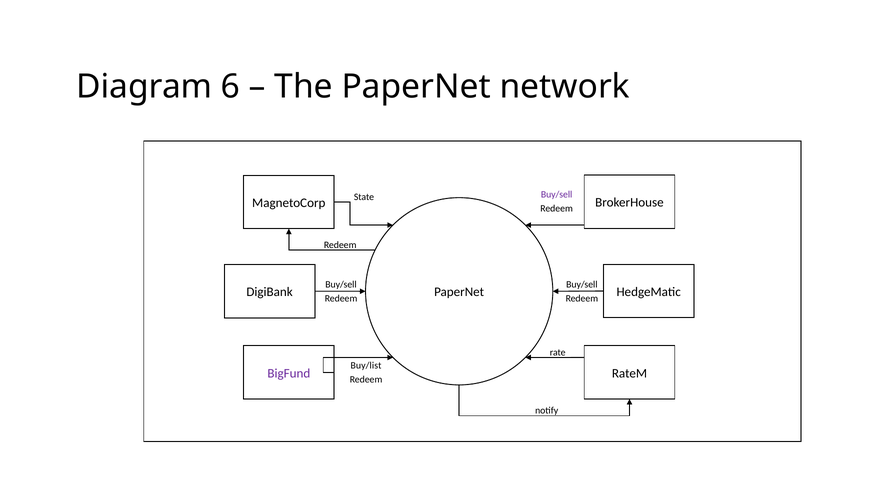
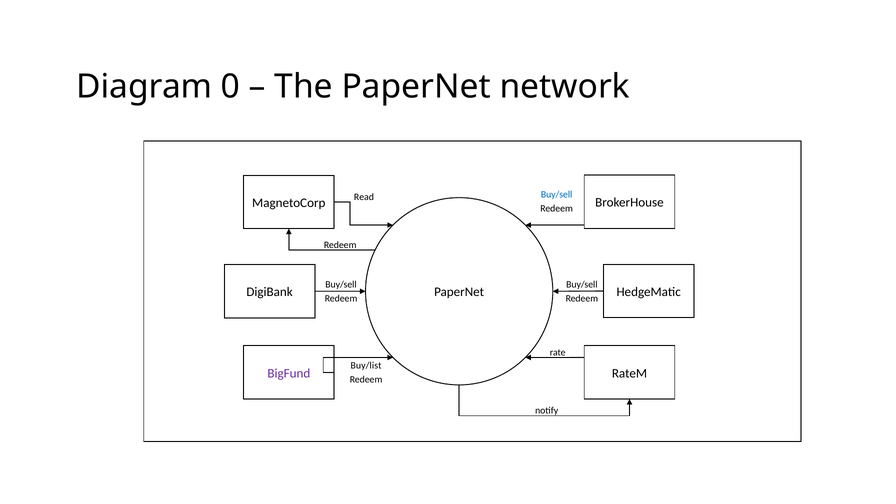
6: 6 -> 0 (231, 87)
Buy/sell colour: purple -> blue (557, 195)
State: State -> Read (364, 197)
